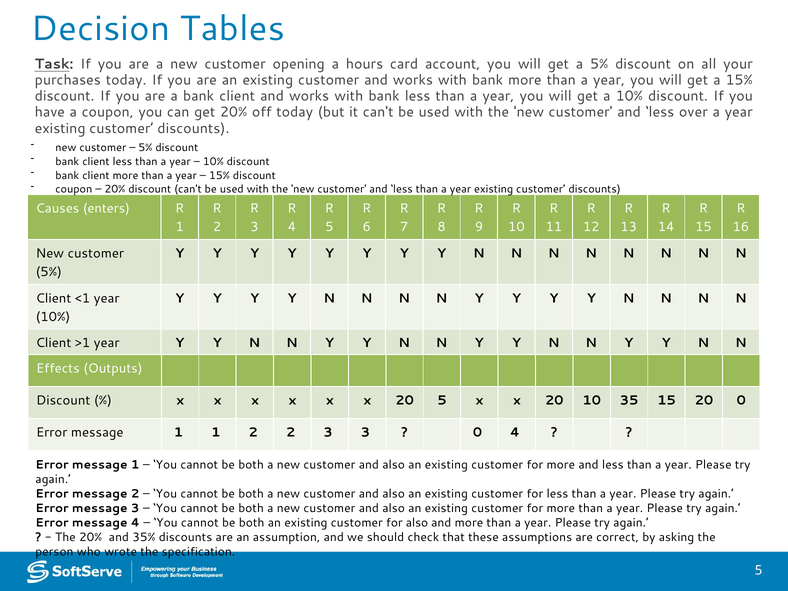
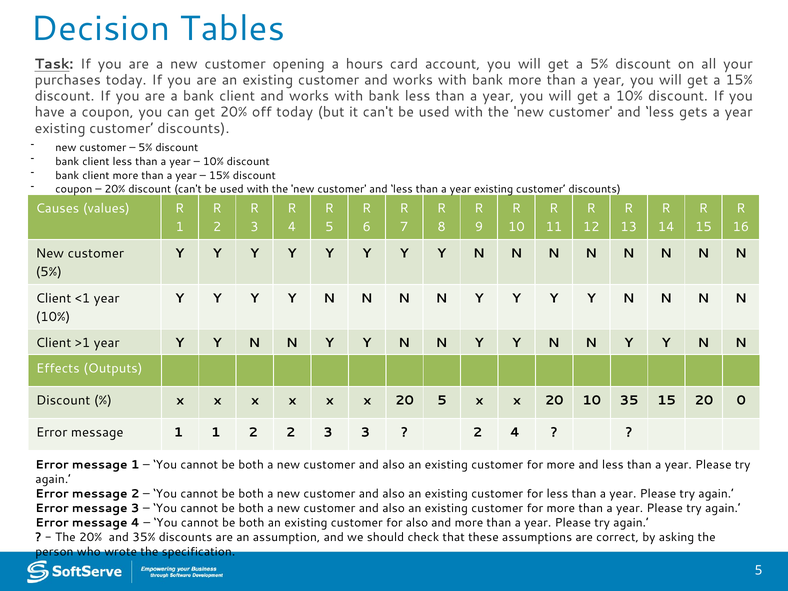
over: over -> gets (693, 112)
enters: enters -> values (106, 208)
0: 0 -> 2 (478, 432)
